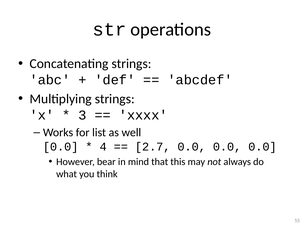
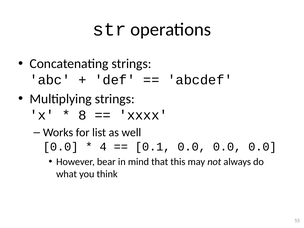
3: 3 -> 8 (82, 115)
2.7: 2.7 -> 0.1 (153, 147)
